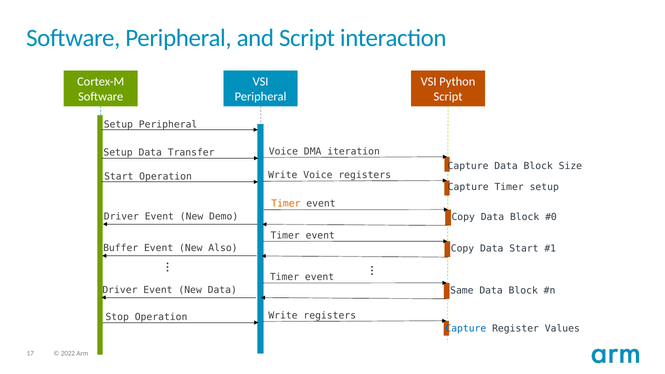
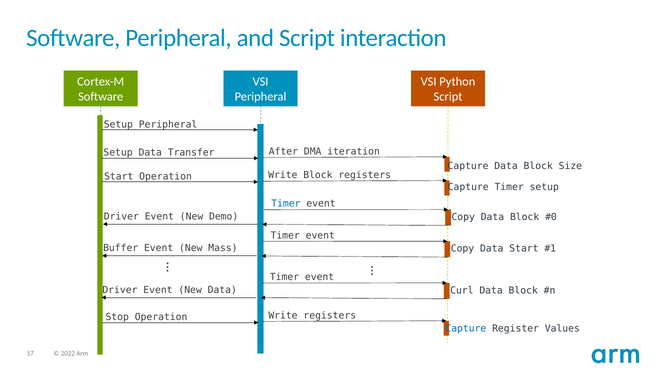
Transfer Voice: Voice -> After (283, 152)
Write Voice: Voice -> Block (318, 175)
Timer colour: orange -> blue (286, 204)
Also: Also -> Mass (223, 248)
Same: Same -> Curl (462, 291)
